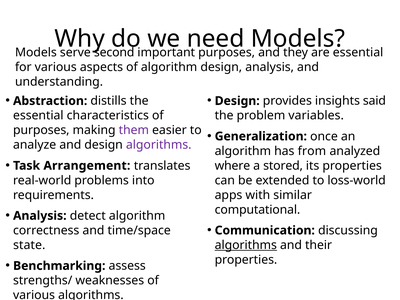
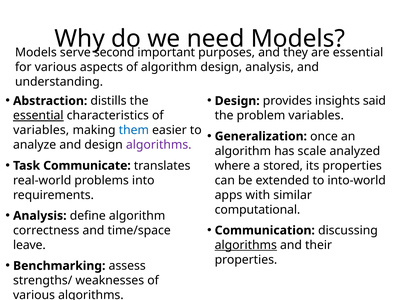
essential underline: none -> present (38, 116)
purposes: purposes -> variables (41, 130)
them colour: purple -> blue (134, 130)
from: from -> scale (312, 151)
Arrangement: Arrangement -> Communicate (87, 166)
loss-world: loss-world -> into-world (357, 180)
detect: detect -> define (88, 216)
state: state -> leave (29, 245)
